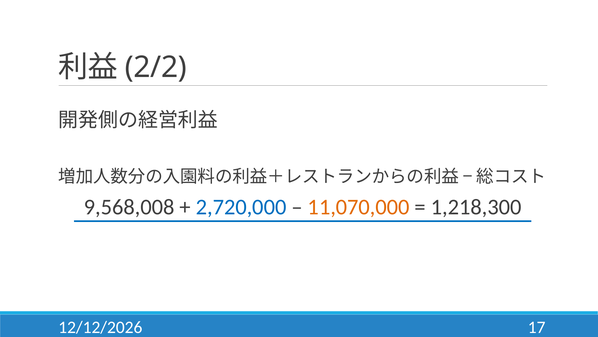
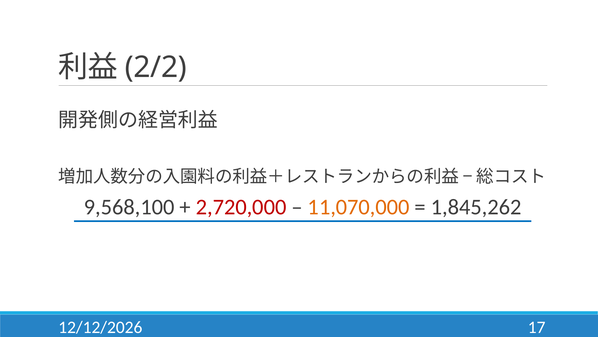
9,568,008: 9,568,008 -> 9,568,100 (129, 207)
2,720,000 colour: blue -> red (241, 207)
1,218,300: 1,218,300 -> 1,845,262 (476, 207)
